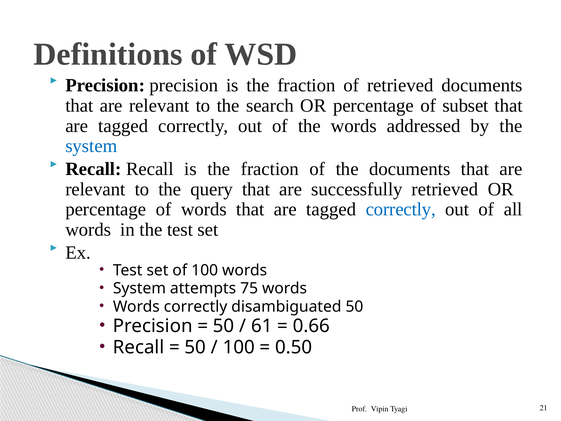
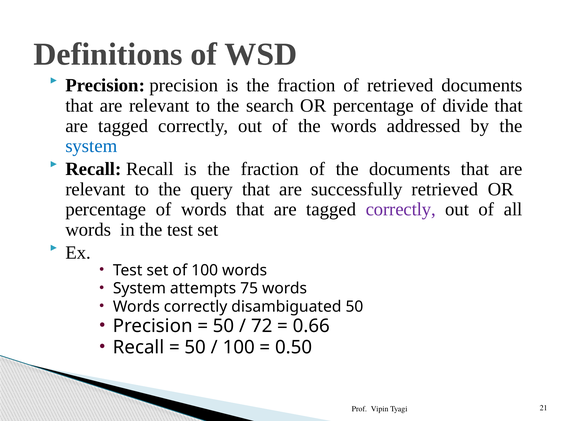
subset: subset -> divide (465, 106)
correctly colour: blue -> purple (401, 209)
61: 61 -> 72 (262, 326)
